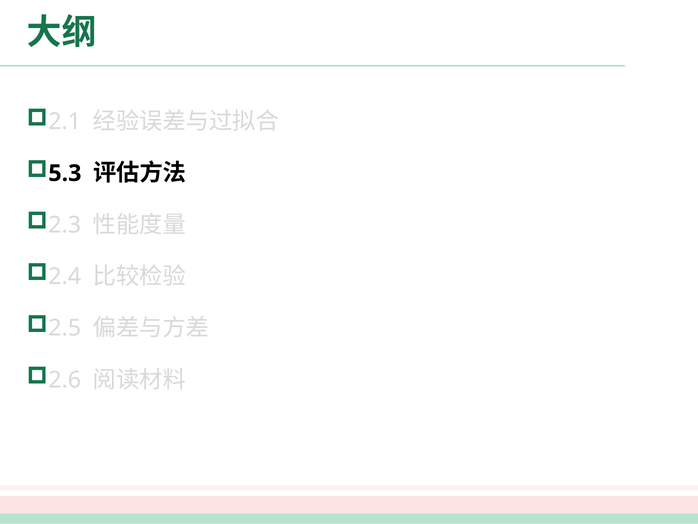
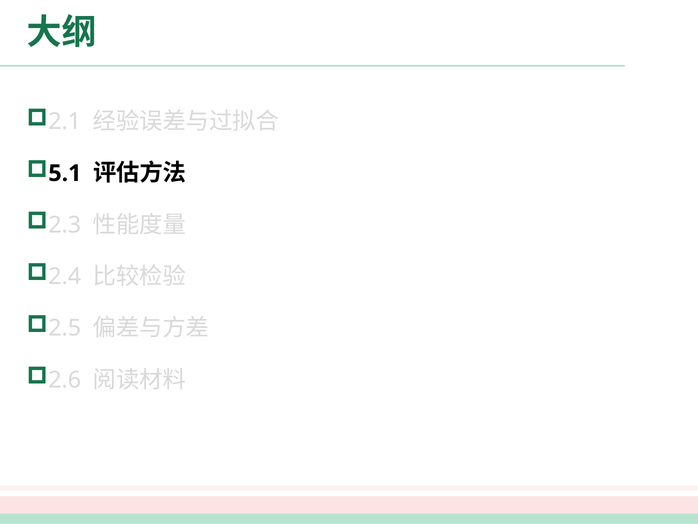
5.3: 5.3 -> 5.1 (65, 173)
